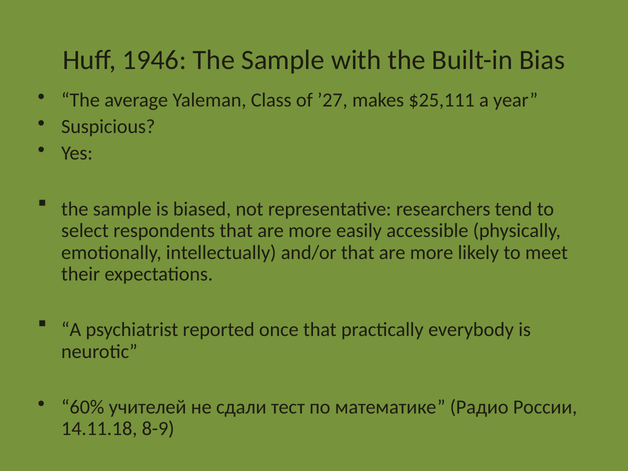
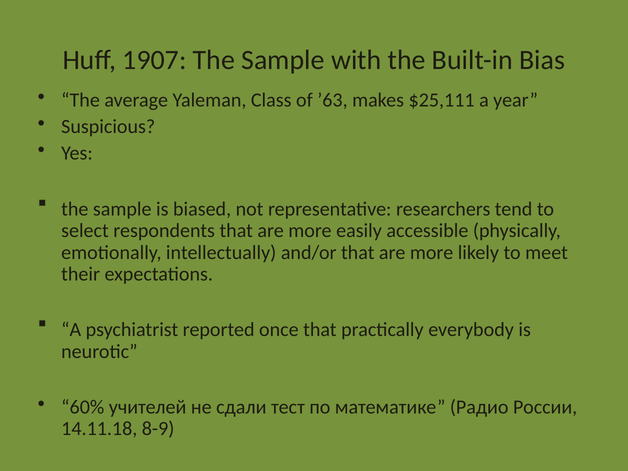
1946: 1946 -> 1907 (154, 60)
’27: ’27 -> ’63 (332, 100)
